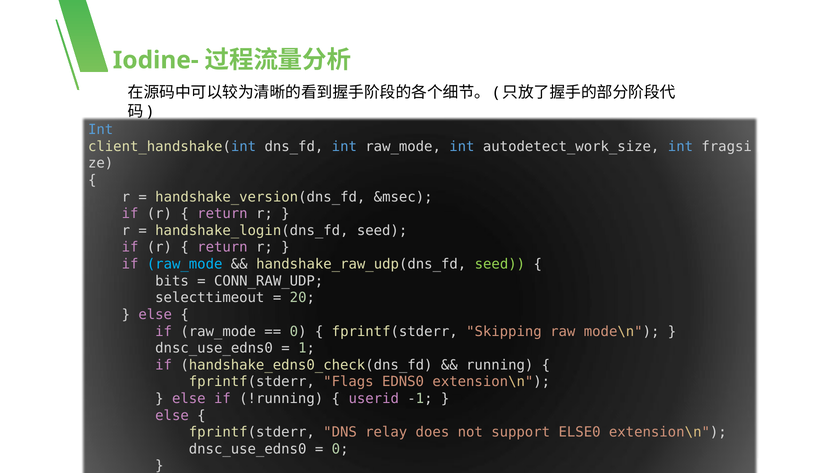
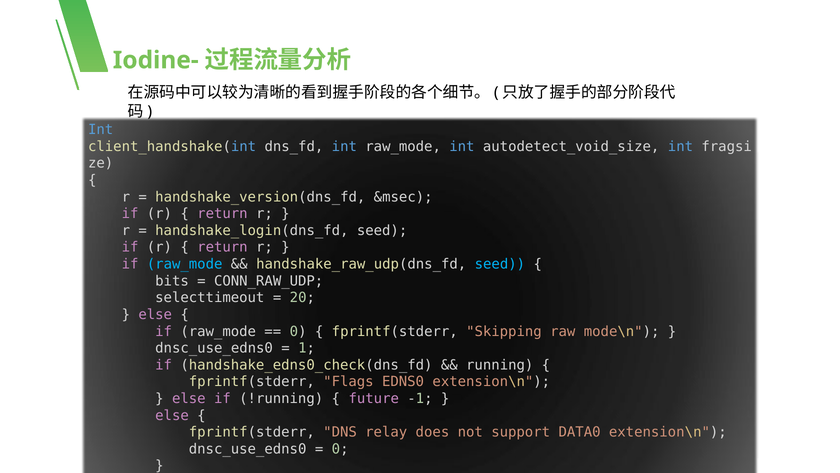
autodetect_work_size: autodetect_work_size -> autodetect_void_size (571, 146)
seed colour: light green -> light blue (500, 264)
userid: userid -> future (374, 398)
ELSE0: ELSE0 -> DATA0 (580, 432)
